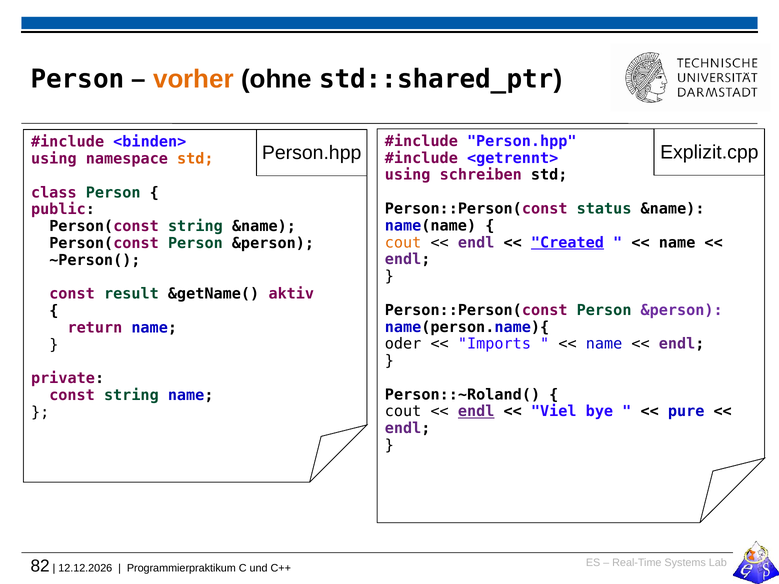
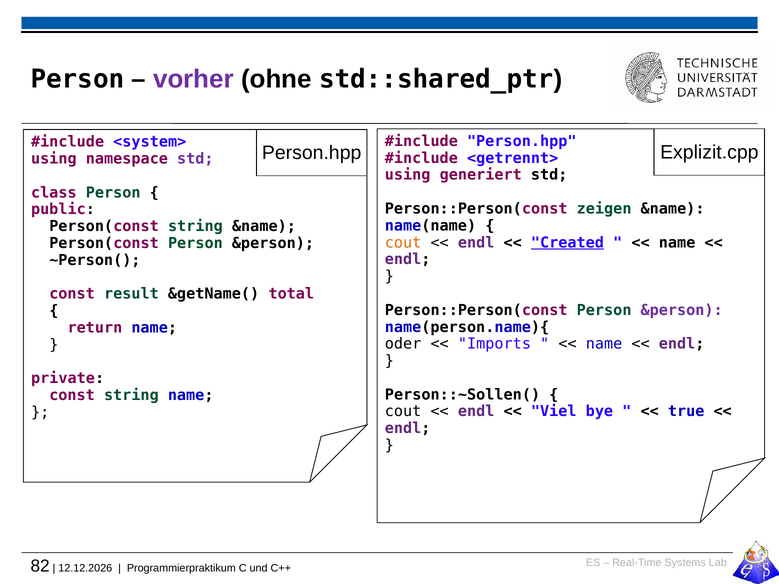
vorher colour: orange -> purple (193, 79)
<binden>: <binden> -> <system> (150, 142)
std colour: orange -> purple (195, 159)
schreiben: schreiben -> generiert (481, 175)
status: status -> zeigen (604, 209)
aktiv: aktiv -> total (291, 294)
Person::~Roland(: Person::~Roland( -> Person::~Sollen( (463, 395)
endl underline: present -> none (476, 412)
pure: pure -> true (686, 412)
